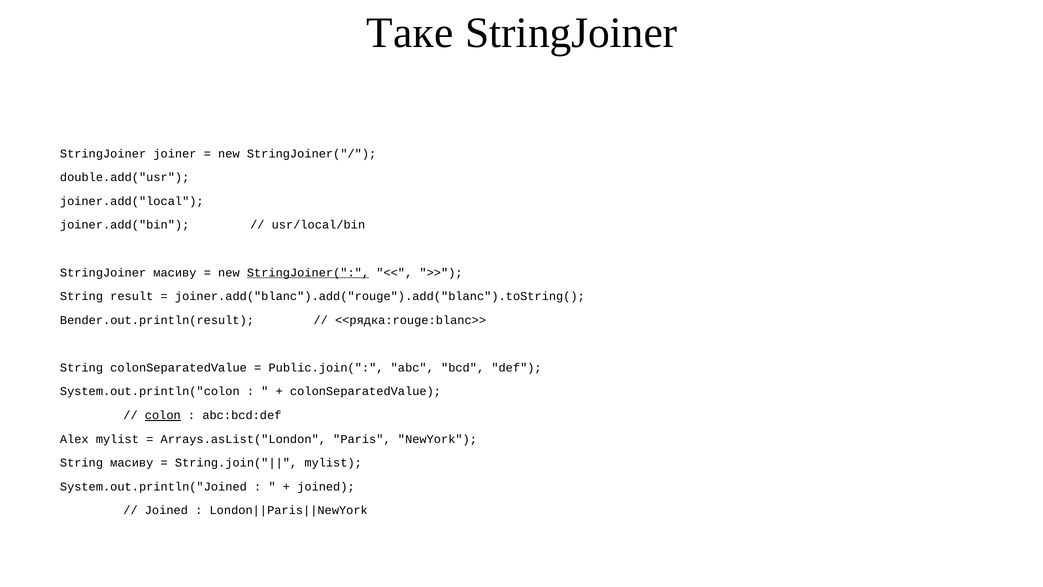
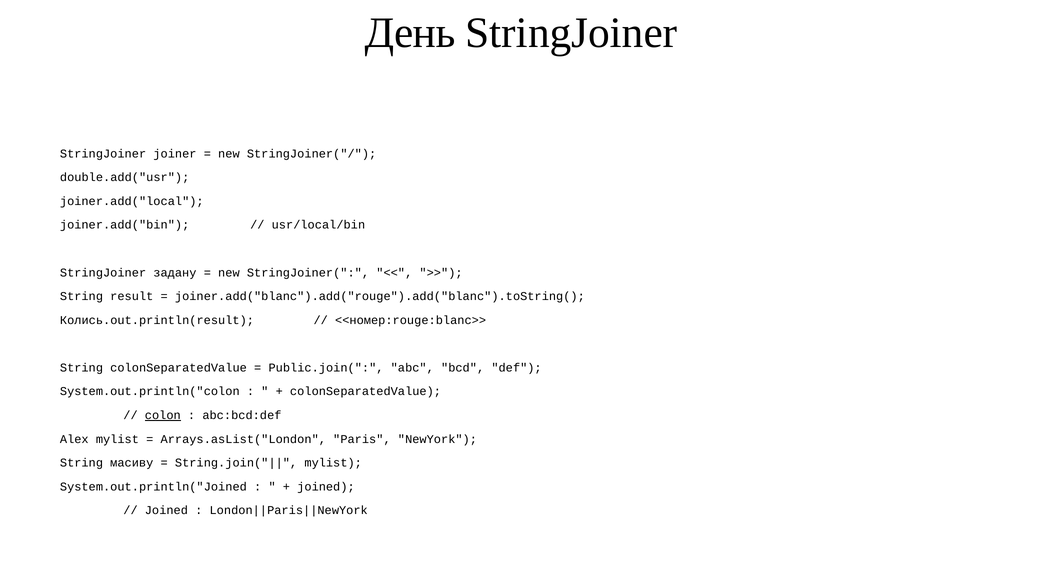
Таке: Таке -> День (410, 33)
StringJoiner масиву: масиву -> задану (175, 272)
StringJoiner( underline: present -> none (308, 272)
Bender.out.println(result: Bender.out.println(result -> Колись.out.println(result (157, 320)
<<рядка:rouge:blanc>>: <<рядка:rouge:blanc>> -> <<номер:rouge:blanc>> (411, 320)
